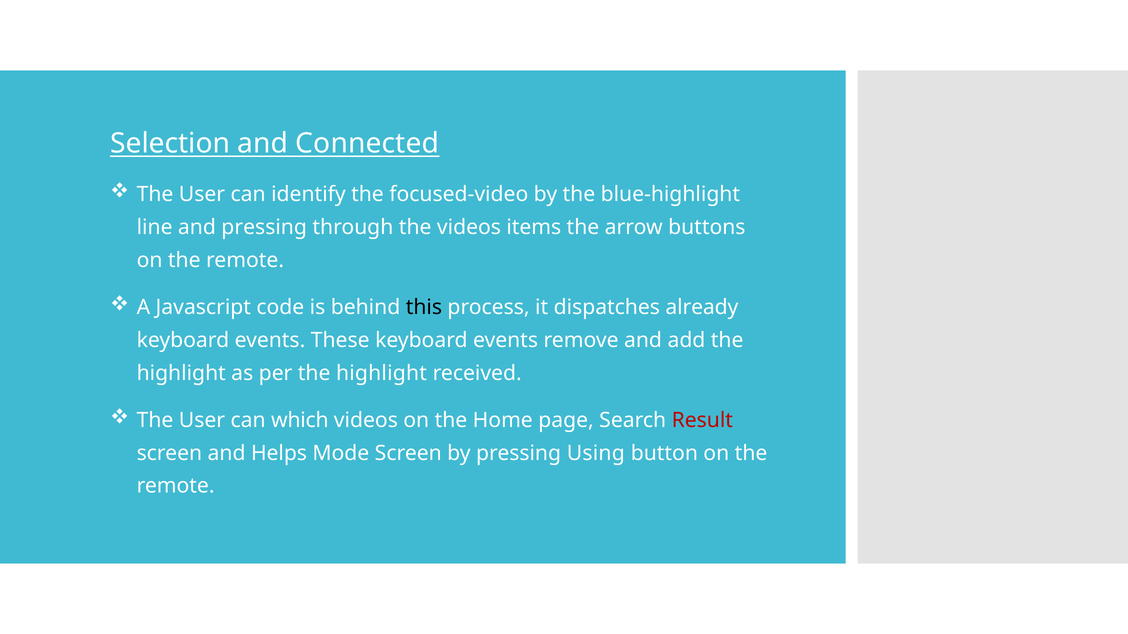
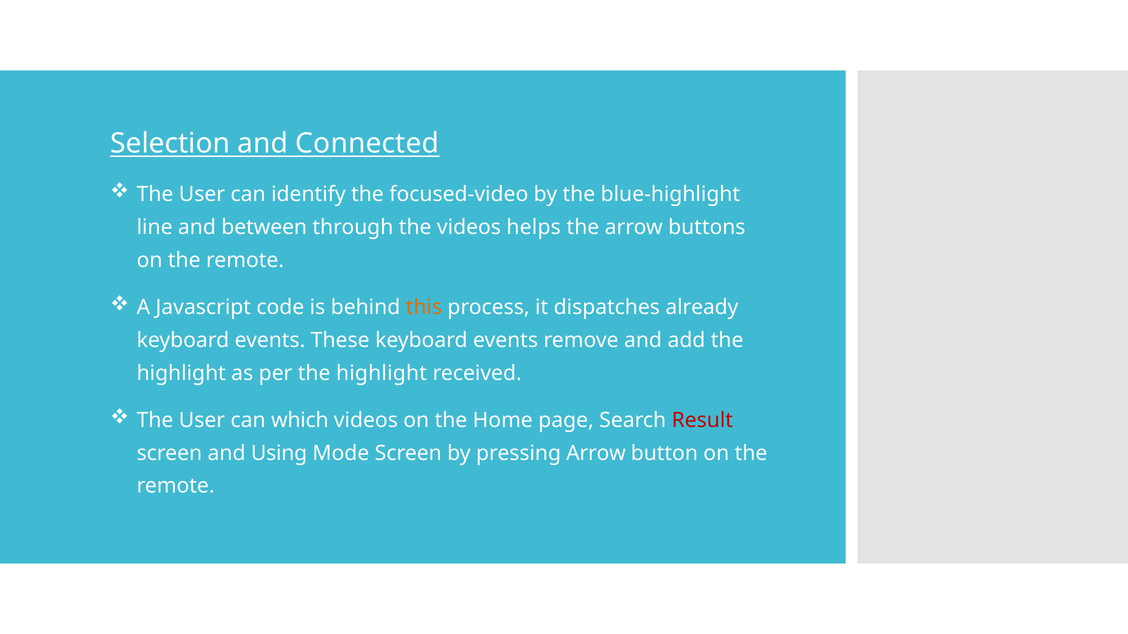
and pressing: pressing -> between (264, 227)
items: items -> helps (534, 227)
this colour: black -> orange (424, 307)
Helps: Helps -> Using (279, 453)
pressing Using: Using -> Arrow (596, 453)
